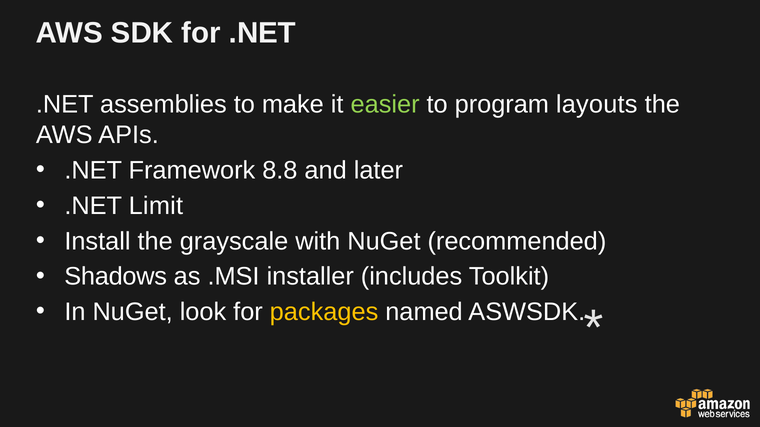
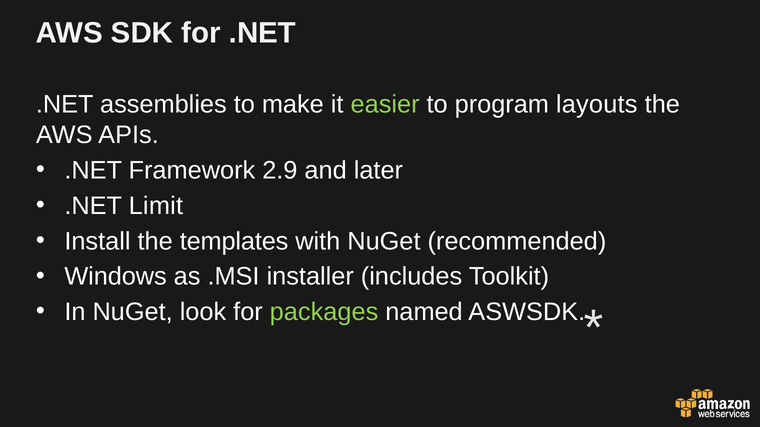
8.8: 8.8 -> 2.9 (280, 171)
grayscale: grayscale -> templates (234, 241)
Shadows: Shadows -> Windows (116, 277)
packages colour: yellow -> light green (324, 312)
